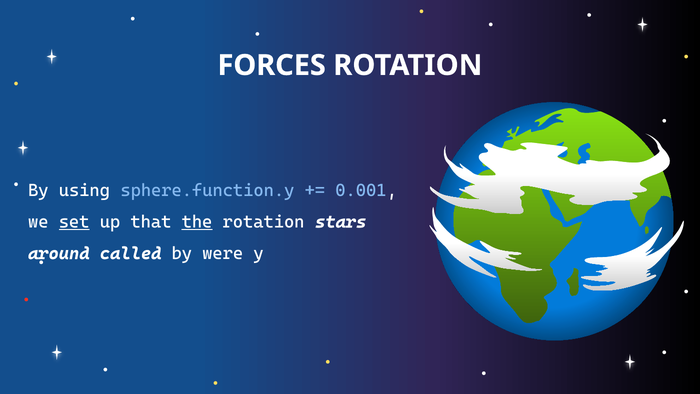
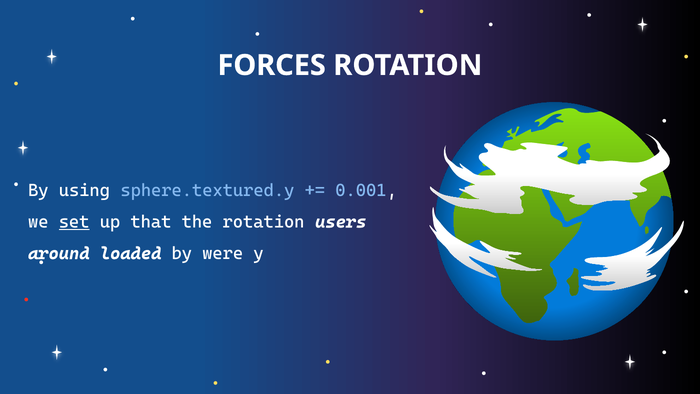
sphere.function.y: sphere.function.y -> sphere.textured.y (207, 190)
the underline: present -> none (197, 222)
stars: stars -> users (341, 222)
called: called -> loaded (131, 253)
